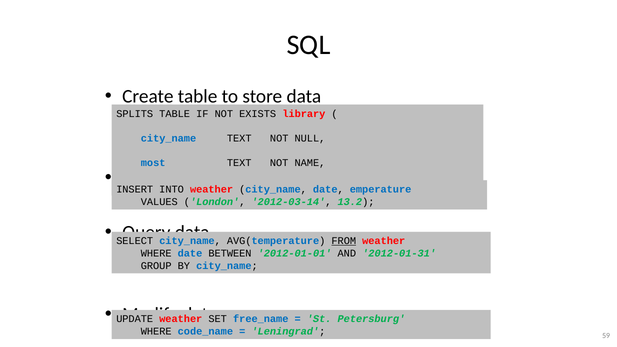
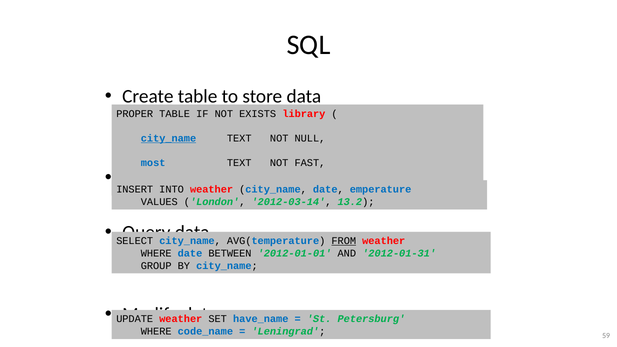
SPLITS: SPLITS -> PROPER (135, 114)
city_name underline: none -> present (169, 138)
NAME: NAME -> FAST (310, 163)
free_name: free_name -> have_name (261, 319)
